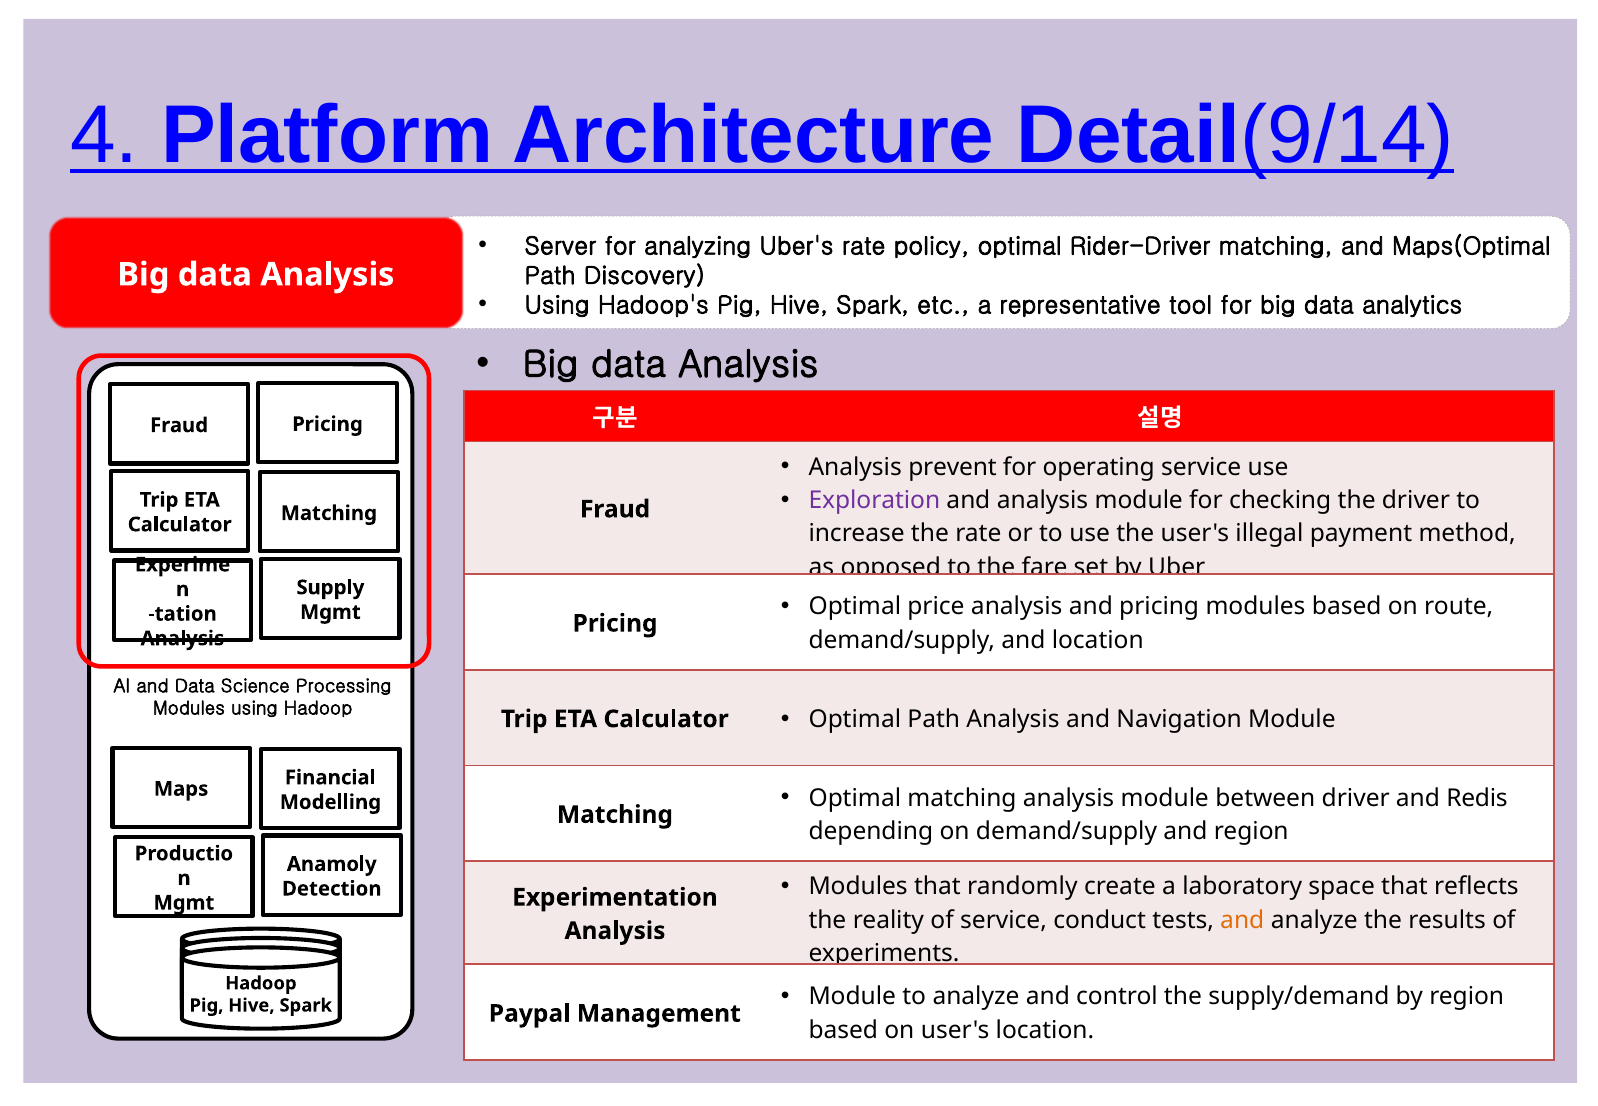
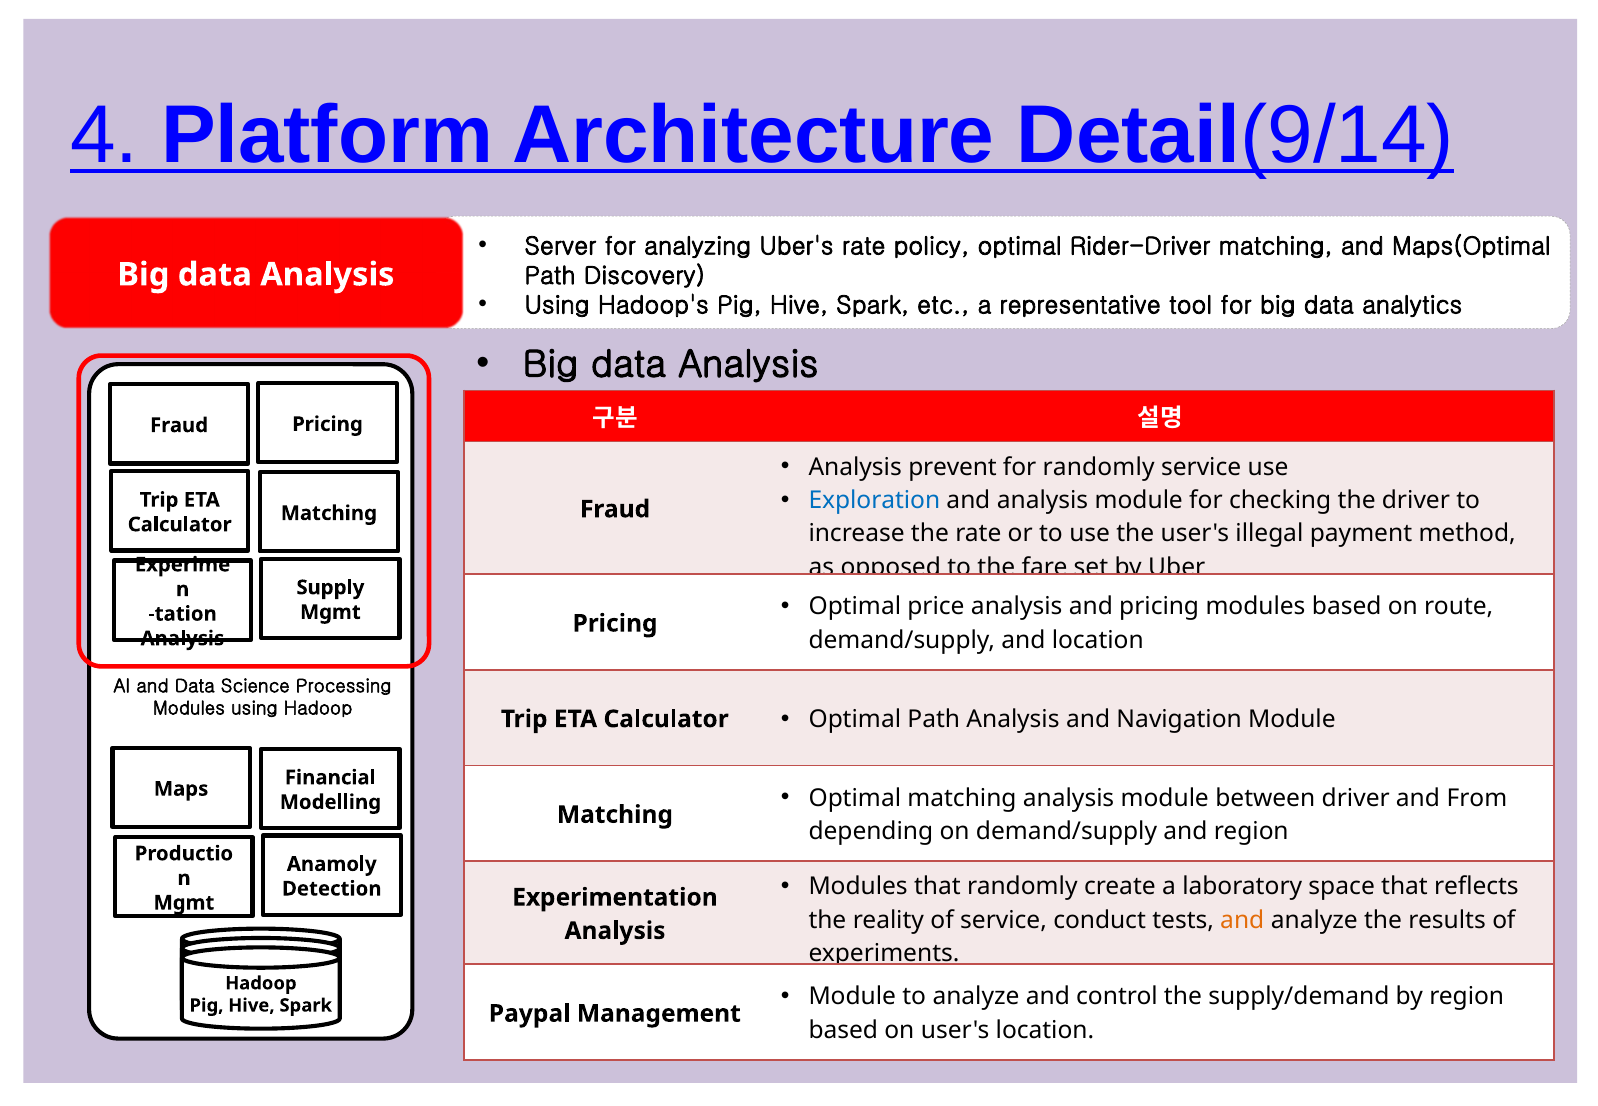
for operating: operating -> randomly (1099, 467)
Exploration colour: purple -> blue (874, 500)
Redis: Redis -> From (1477, 798)
